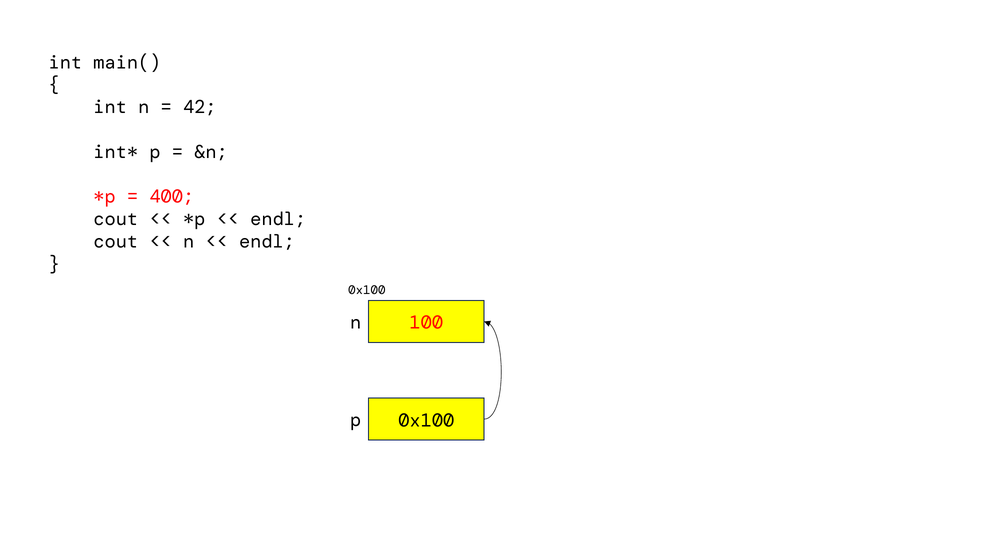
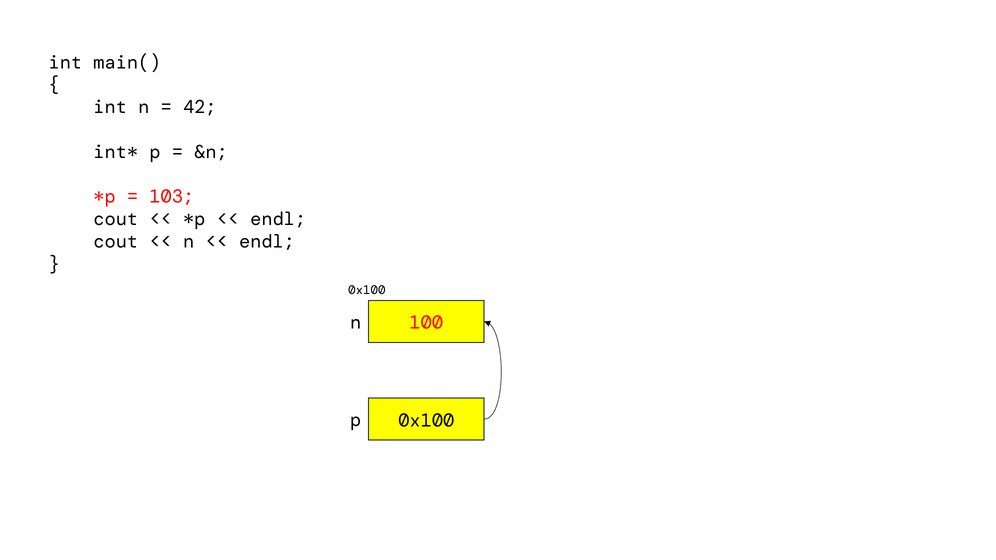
400: 400 -> 103 (172, 197)
